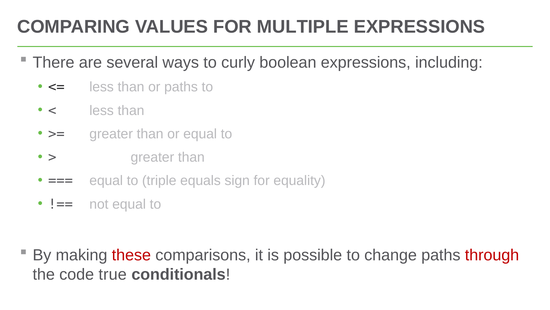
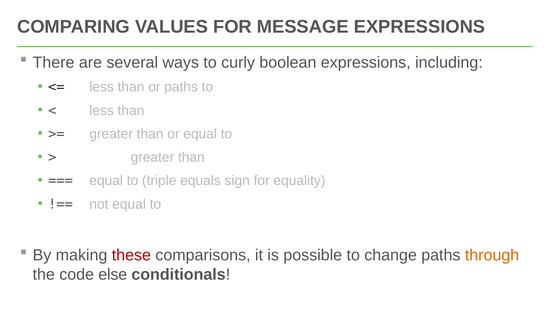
MULTIPLE: MULTIPLE -> MESSAGE (303, 27)
through colour: red -> orange (492, 255)
true: true -> else (113, 274)
